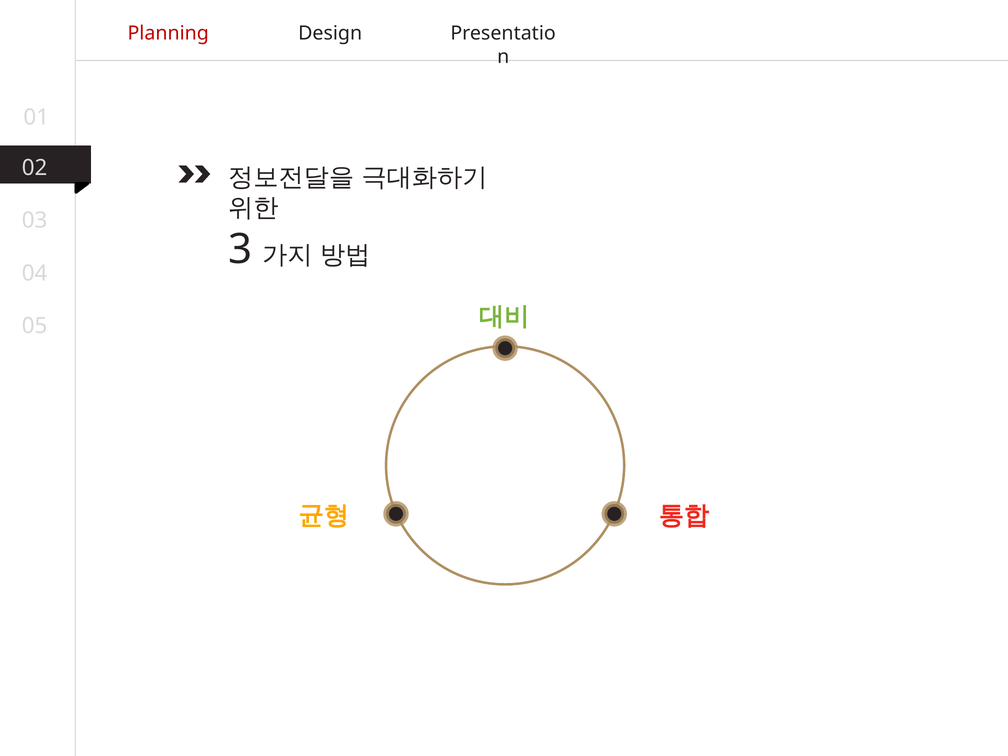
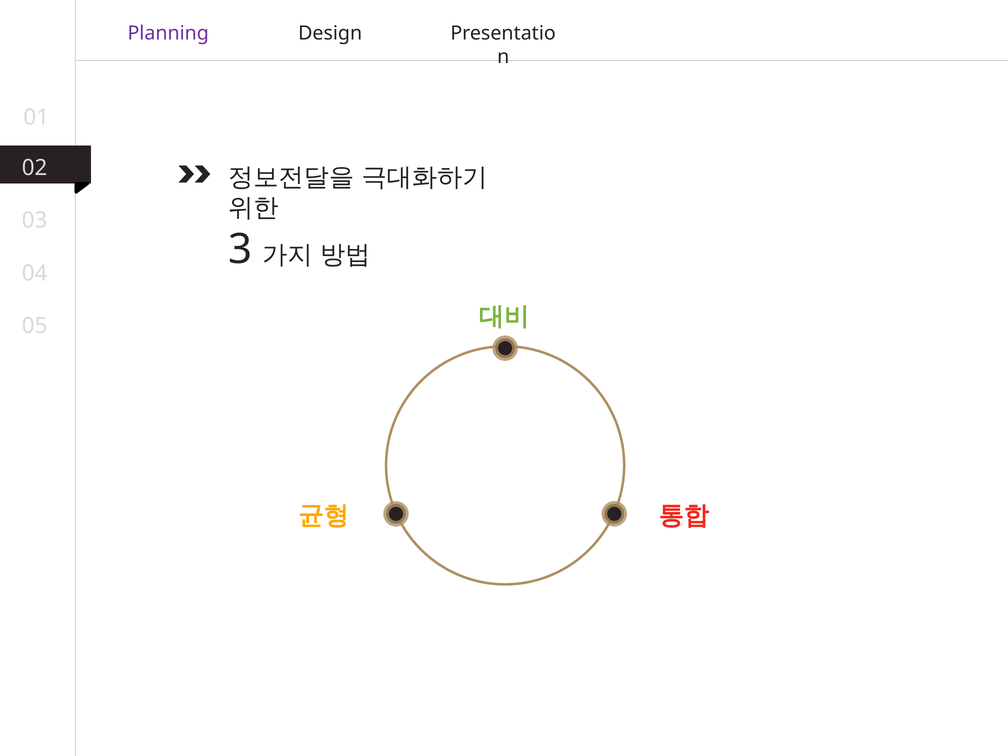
Planning colour: red -> purple (168, 33)
